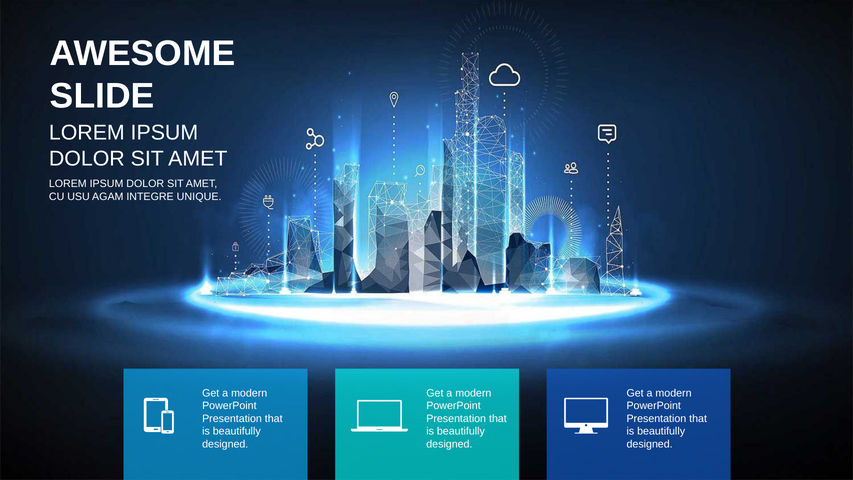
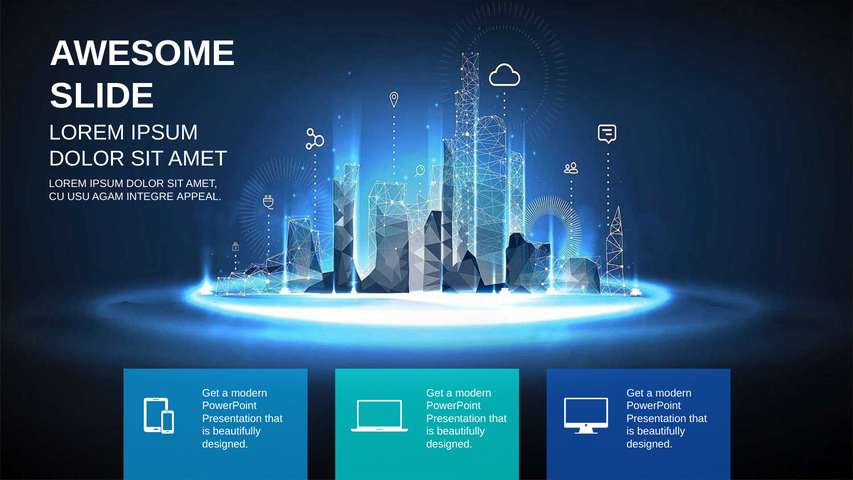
UNIQUE: UNIQUE -> APPEAL (199, 196)
